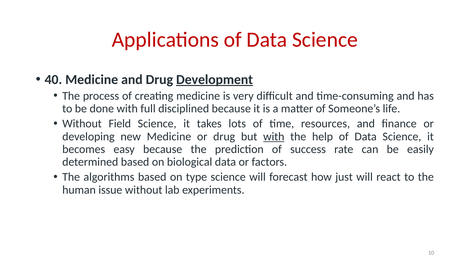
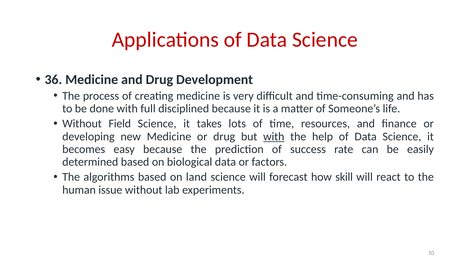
40: 40 -> 36 (53, 79)
Development underline: present -> none (215, 79)
type: type -> land (196, 177)
just: just -> skill (344, 177)
